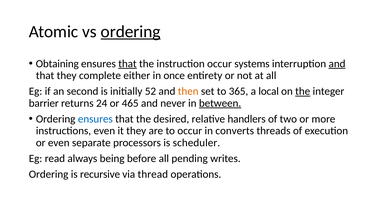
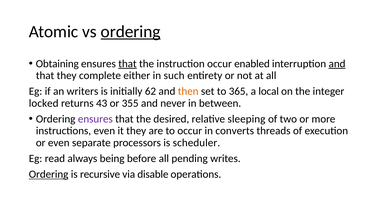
systems: systems -> enabled (252, 64)
once: once -> such (174, 76)
second: second -> writers (83, 92)
52: 52 -> 62 (150, 92)
the underline: present -> none (303, 92)
barrier: barrier -> locked (44, 103)
24: 24 -> 43 (102, 103)
465: 465 -> 355 (130, 103)
between underline: present -> none (220, 103)
ensures colour: blue -> purple (95, 119)
handlers: handlers -> sleeping (246, 119)
Ordering underline: none -> present (49, 175)
thread: thread -> disable (153, 175)
